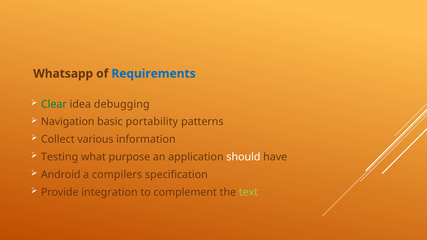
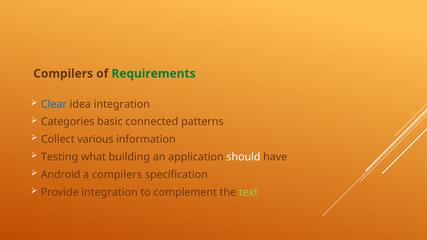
Whatsapp: Whatsapp -> Compilers (63, 74)
Requirements colour: blue -> green (154, 74)
Clear colour: green -> blue (54, 104)
idea debugging: debugging -> integration (122, 104)
Navigation: Navigation -> Categories (68, 122)
portability: portability -> connected (152, 122)
purpose: purpose -> building (129, 157)
